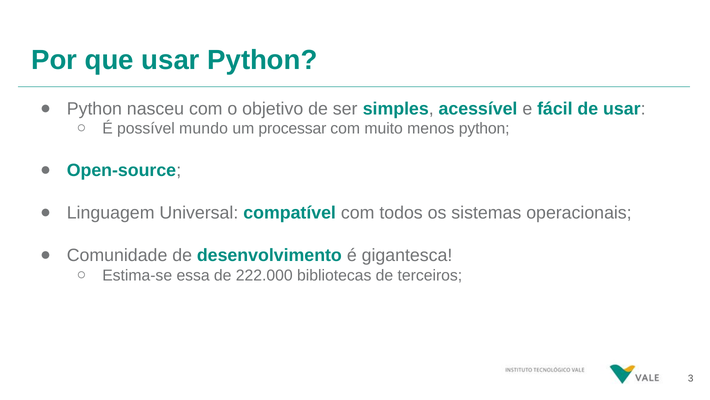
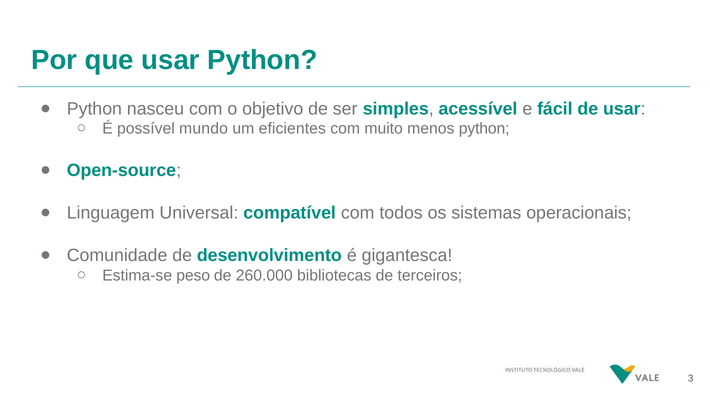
processar: processar -> eficientes (292, 128)
essa: essa -> peso (193, 275)
222.000: 222.000 -> 260.000 (264, 275)
